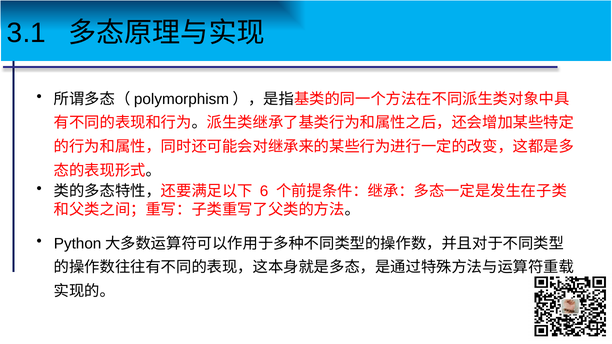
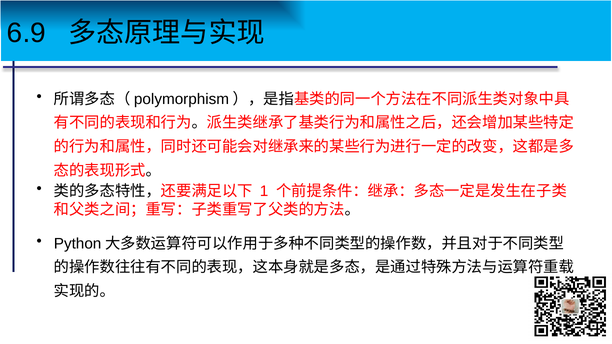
3.1: 3.1 -> 6.9 (26, 33)
6: 6 -> 1 (264, 191)
